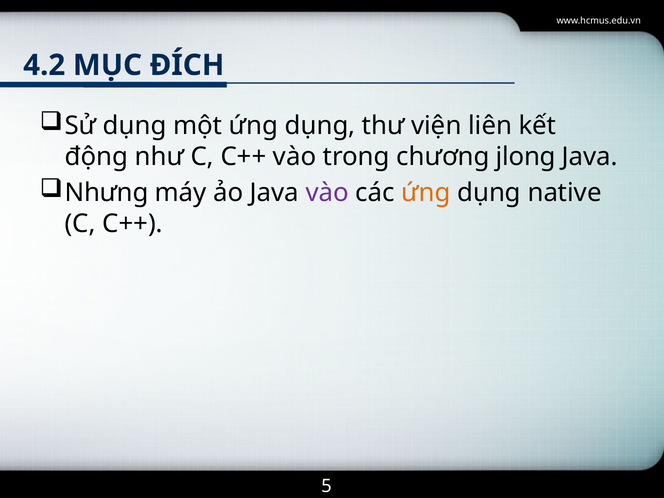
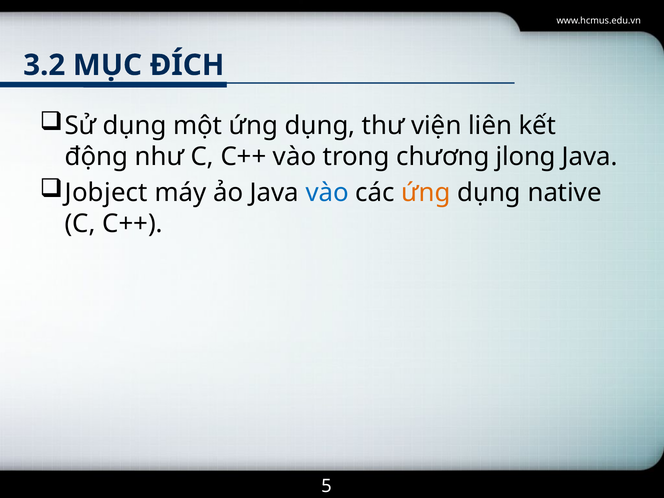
4.2: 4.2 -> 3.2 (44, 65)
Nhưng: Nhưng -> Jobject (106, 193)
vào colour: purple -> blue (327, 193)
